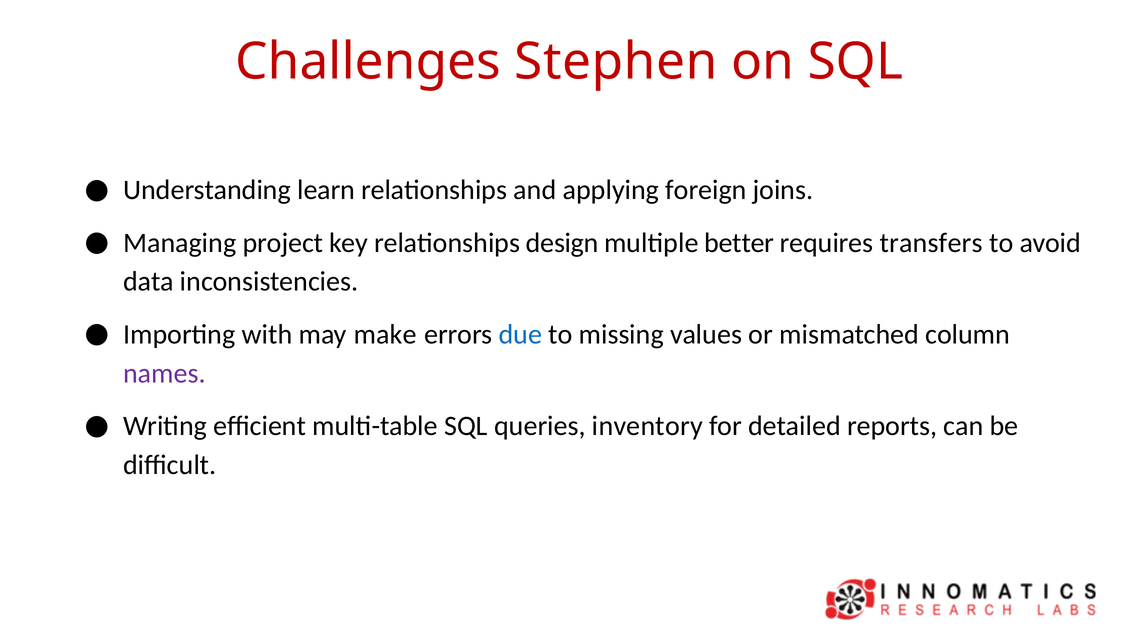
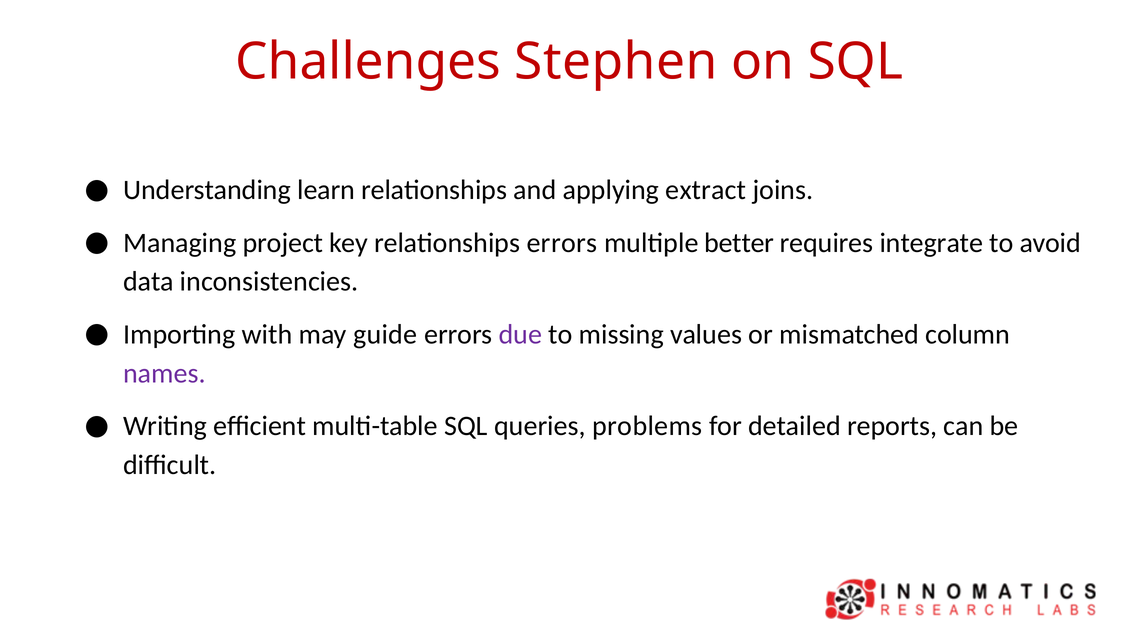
foreign: foreign -> extract (706, 190)
relationships design: design -> errors (562, 243)
transfers: transfers -> integrate (931, 243)
make: make -> guide (385, 334)
due colour: blue -> purple (520, 334)
inventory: inventory -> problems (647, 426)
